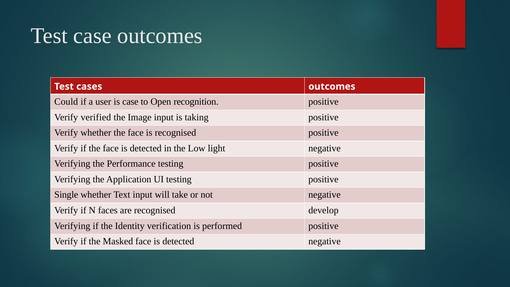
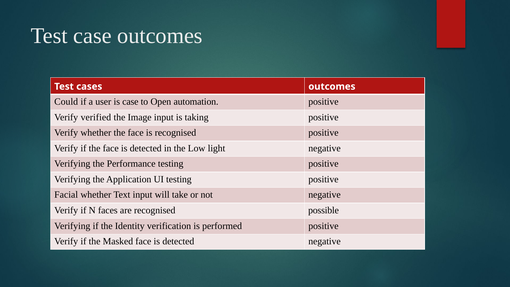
recognition: recognition -> automation (196, 102)
Single: Single -> Facial (66, 195)
develop: develop -> possible (324, 210)
